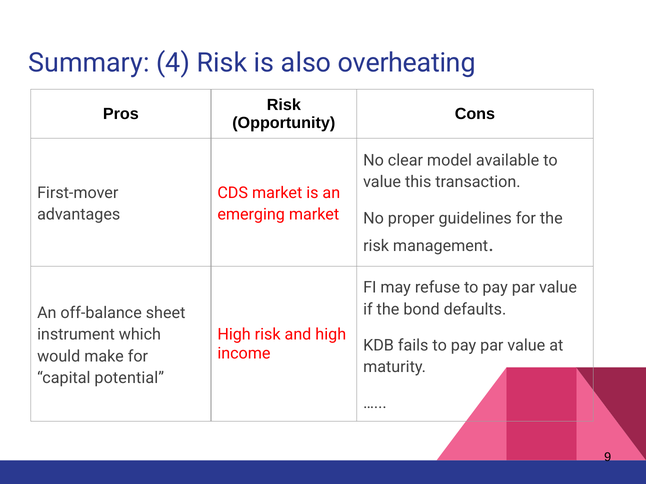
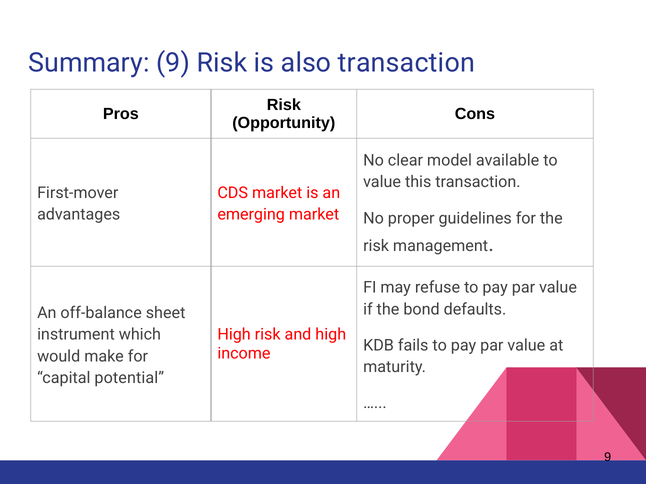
Summary 4: 4 -> 9 (173, 63)
also overheating: overheating -> transaction (406, 63)
